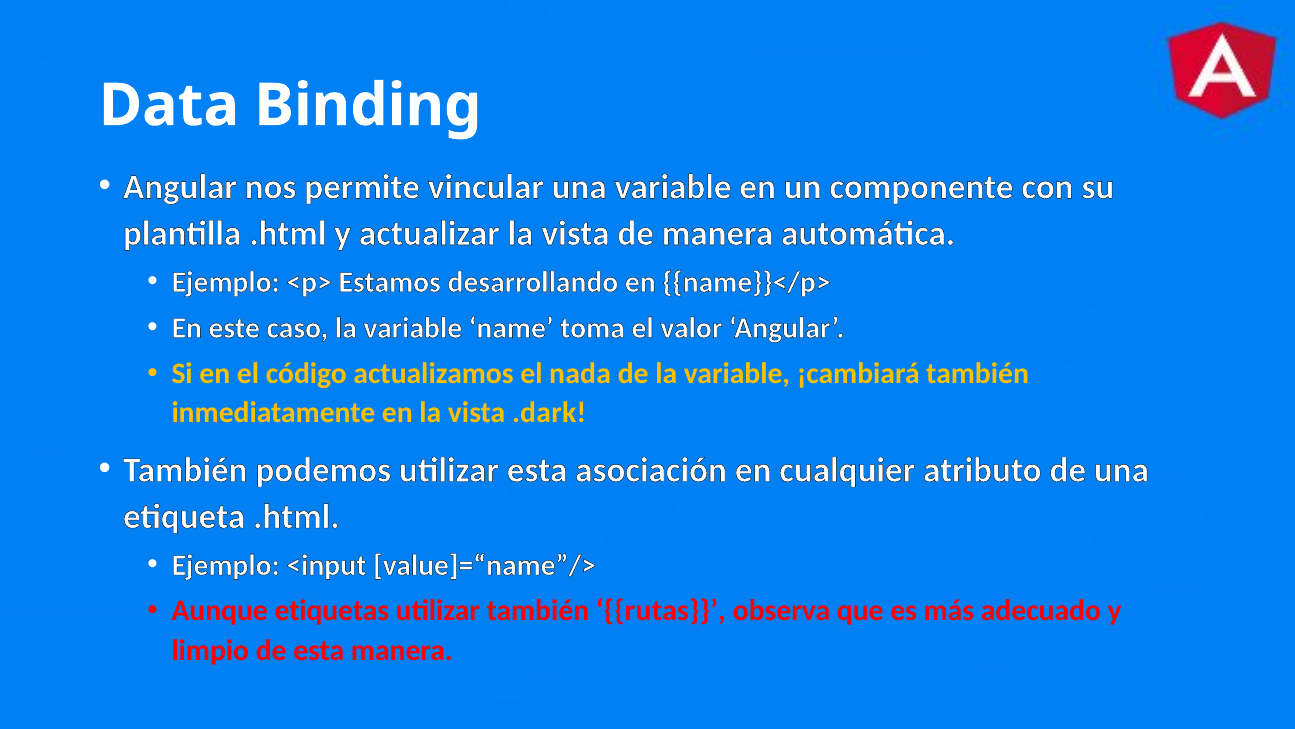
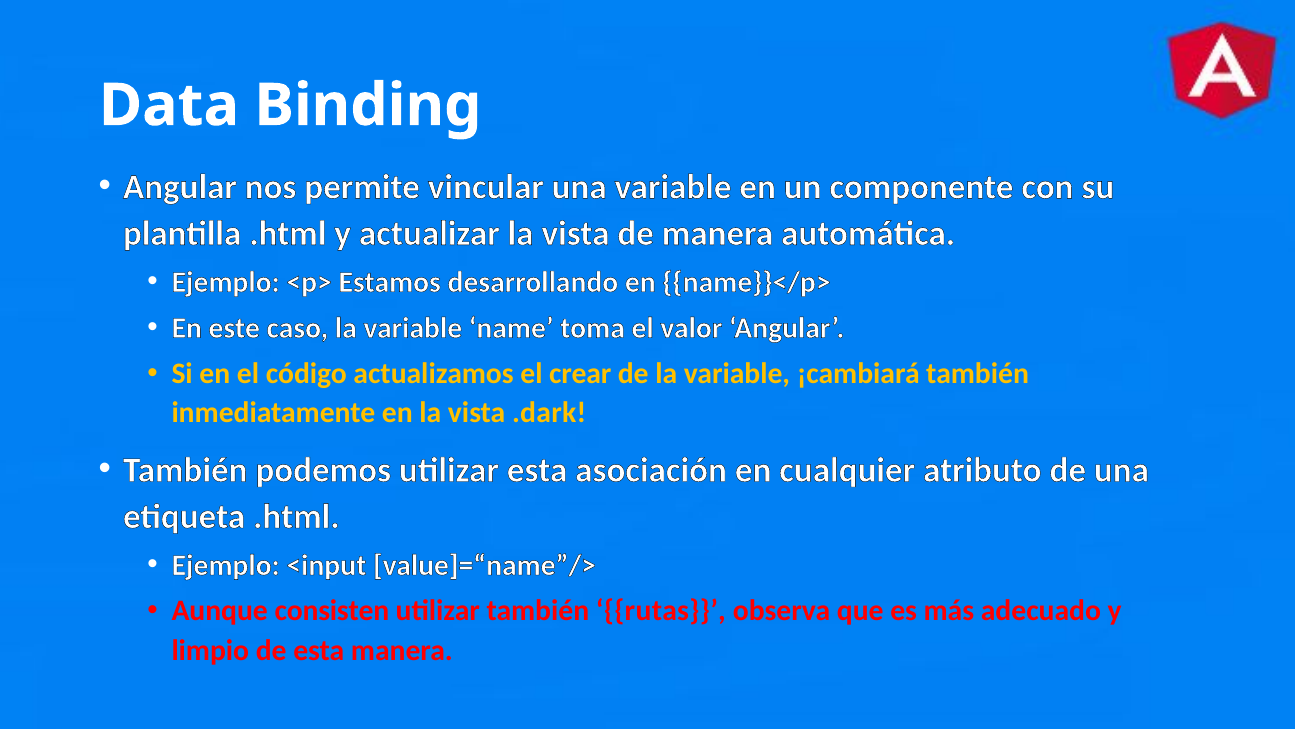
nada: nada -> crear (580, 374)
etiquetas: etiquetas -> consisten (332, 611)
